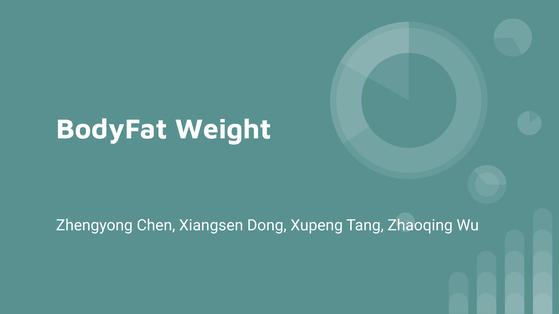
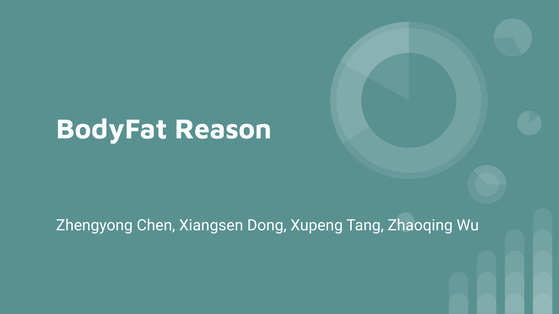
Weight: Weight -> Reason (223, 129)
